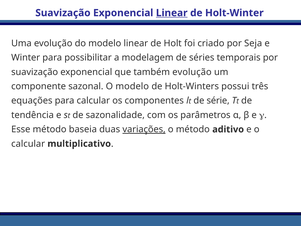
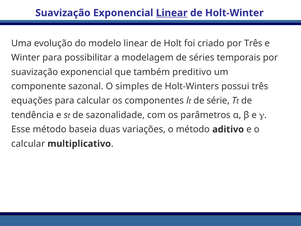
por Seja: Seja -> Três (253, 43)
também evolução: evolução -> preditivo (192, 72)
O modelo: modelo -> simples (132, 86)
variações underline: present -> none (144, 129)
